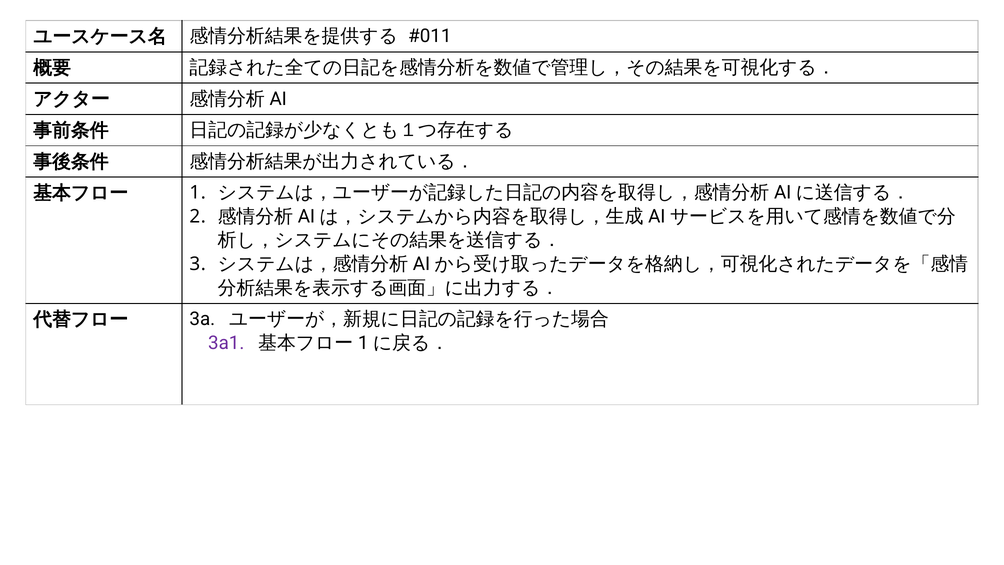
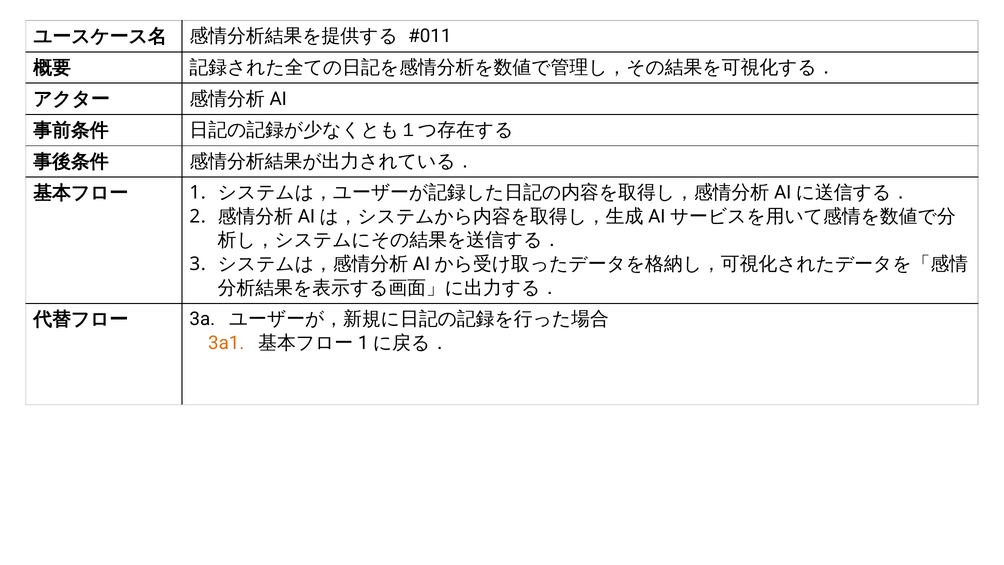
3a1 colour: purple -> orange (226, 343)
